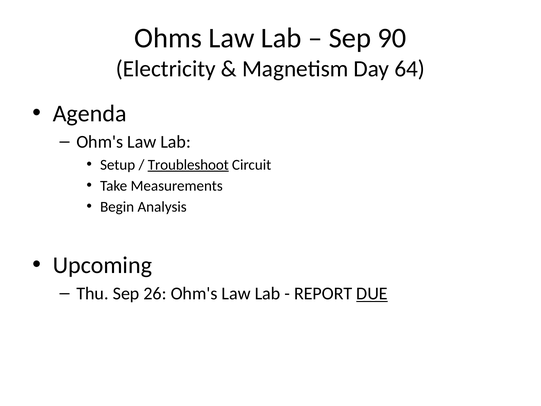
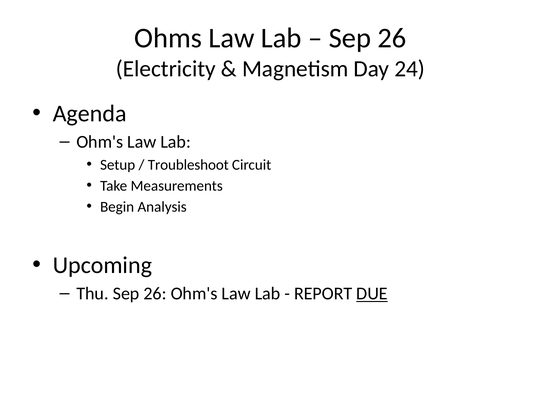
90: 90 -> 26 (392, 38)
64: 64 -> 24 (410, 69)
Troubleshoot underline: present -> none (188, 165)
